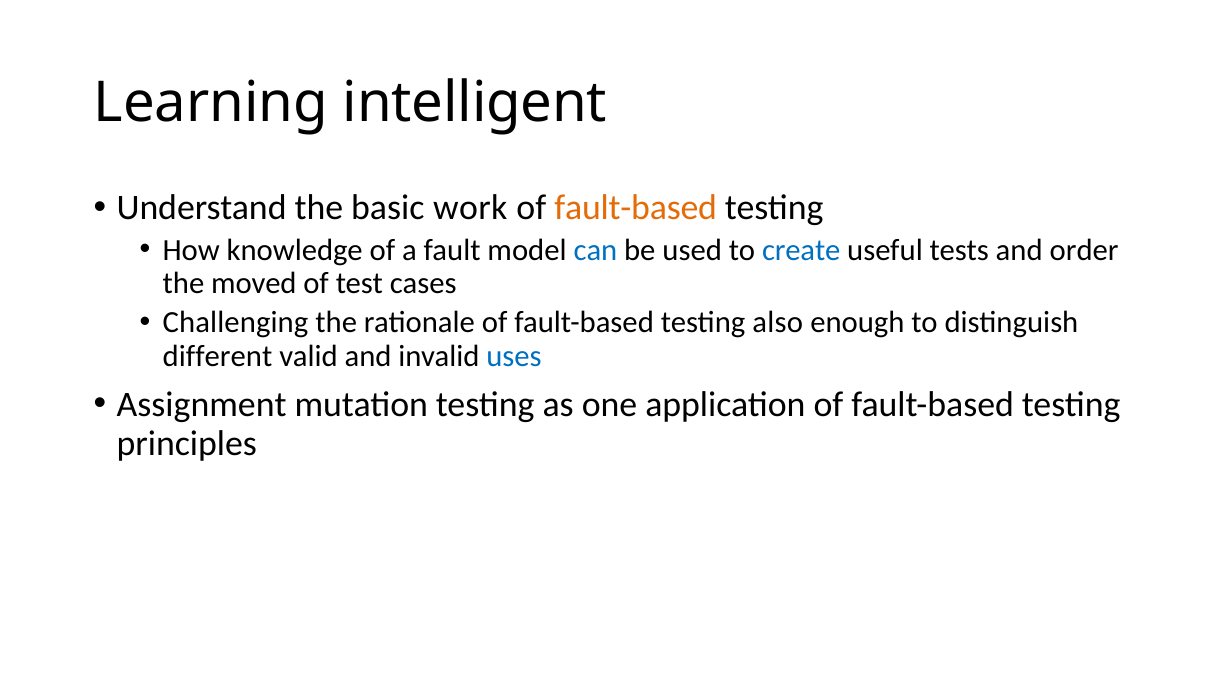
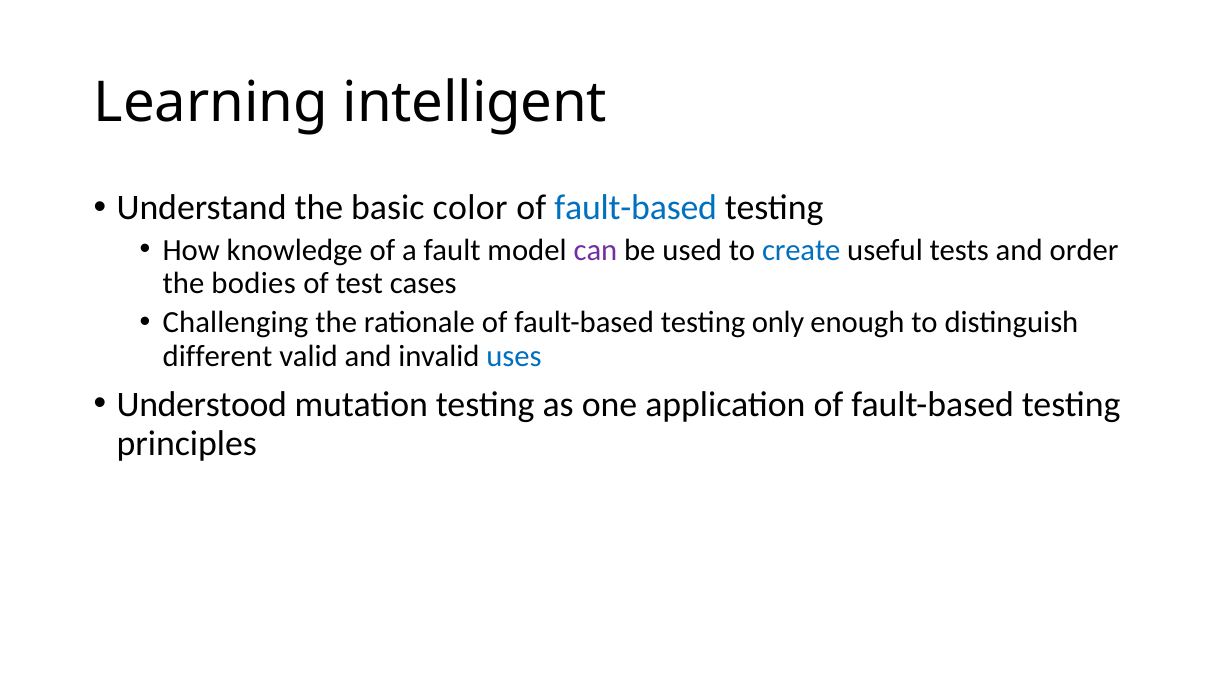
work: work -> color (470, 208)
fault-based colour: orange -> blue (636, 208)
can colour: blue -> purple (595, 250)
moved: moved -> bodies (254, 283)
also: also -> only (778, 323)
Assignment: Assignment -> Understood (202, 404)
